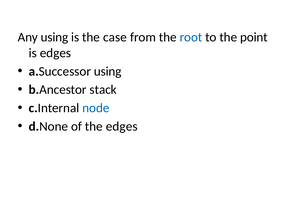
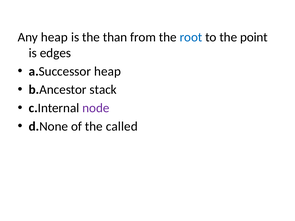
Any using: using -> heap (54, 37)
case: case -> than (115, 37)
a.Successor using: using -> heap (107, 71)
node colour: blue -> purple (96, 108)
the edges: edges -> called (122, 126)
